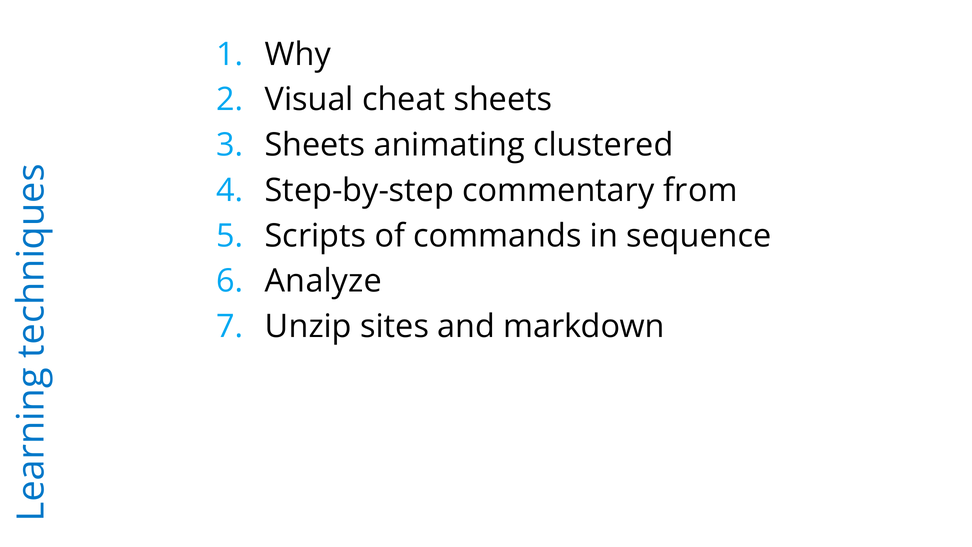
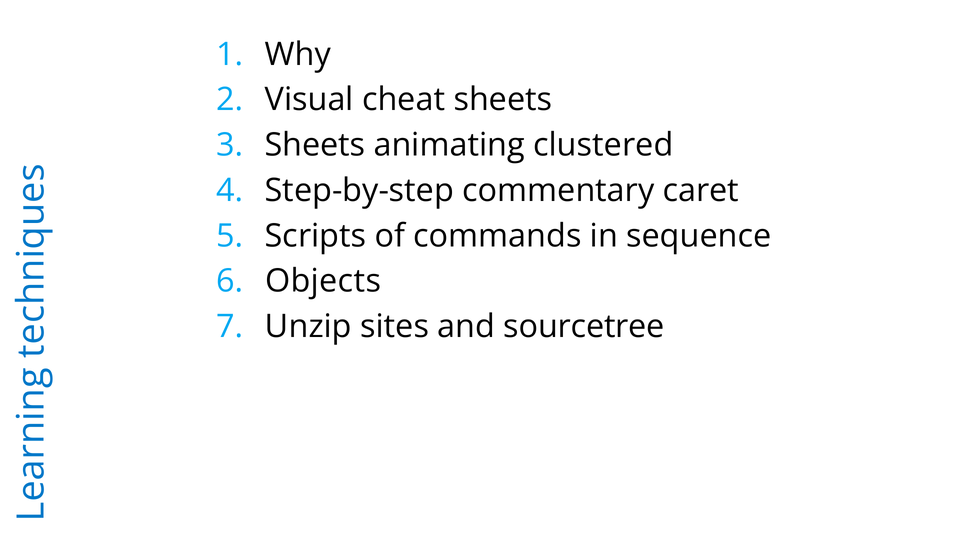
from: from -> caret (701, 190)
Analyze: Analyze -> Objects (323, 281)
markdown: markdown -> sourcetree (584, 326)
